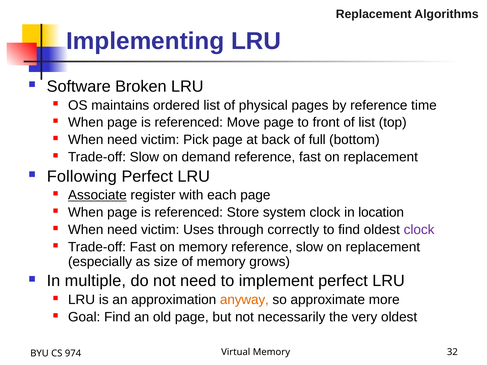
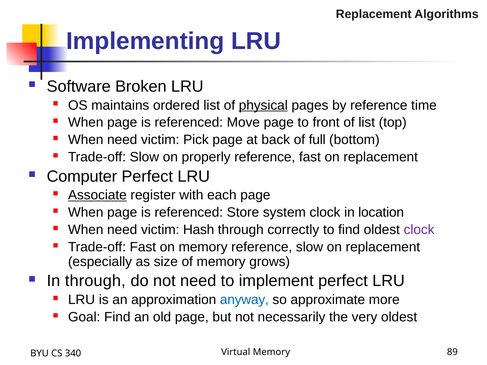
physical underline: none -> present (263, 105)
demand: demand -> properly (206, 157)
Following: Following -> Computer (82, 177)
Uses: Uses -> Hash (199, 230)
In multiple: multiple -> through (95, 281)
anyway colour: orange -> blue (244, 300)
32: 32 -> 89 (452, 352)
974: 974 -> 340 (73, 354)
